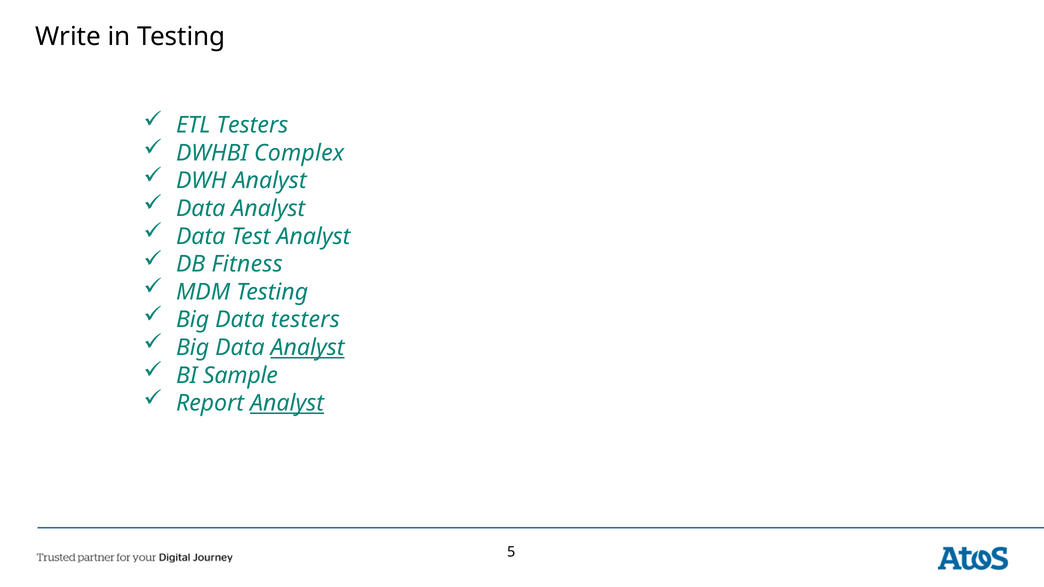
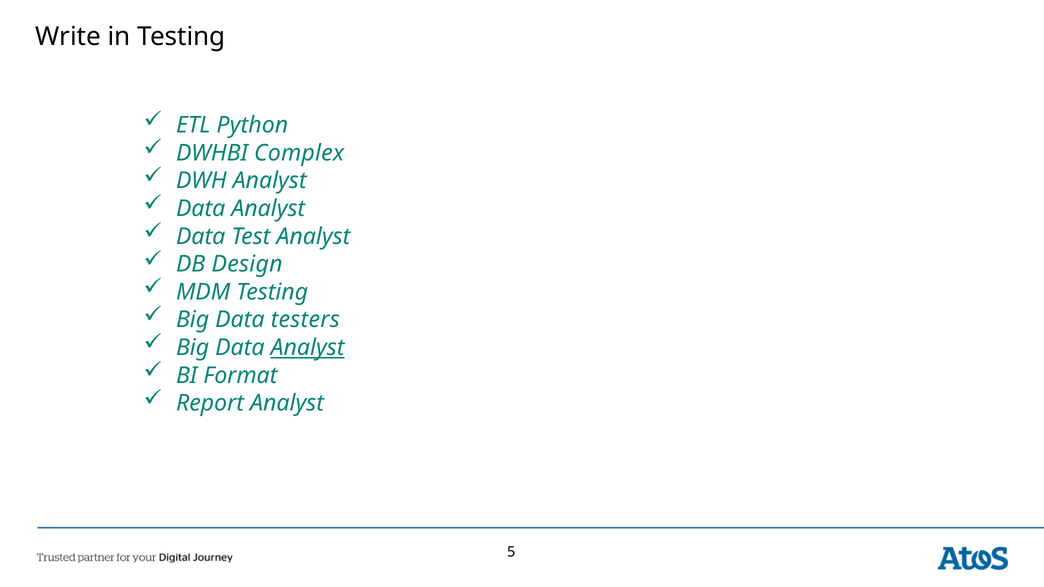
ETL Testers: Testers -> Python (252, 125)
Fitness: Fitness -> Design (247, 264)
Sample: Sample -> Format (240, 376)
Analyst underline: present -> none (287, 403)
